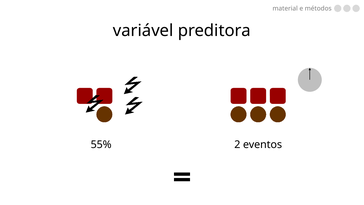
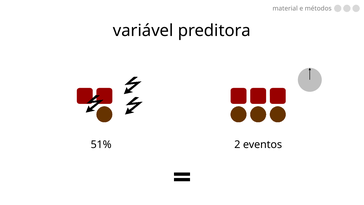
55%: 55% -> 51% (101, 144)
